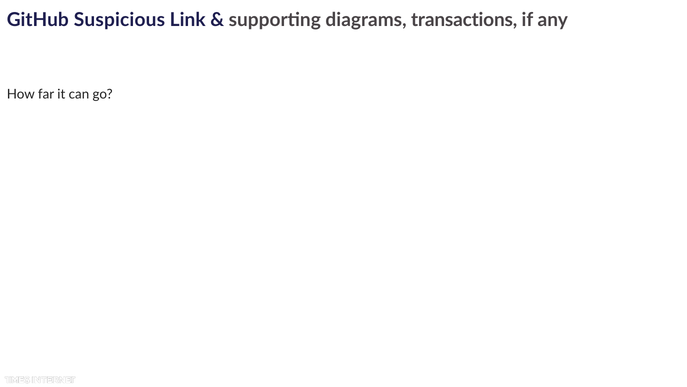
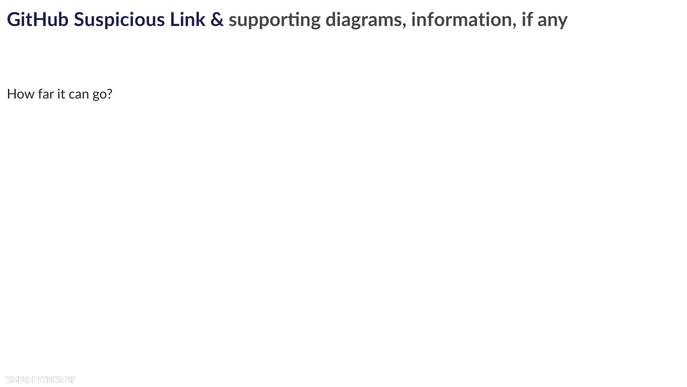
transactions: transactions -> information (464, 20)
